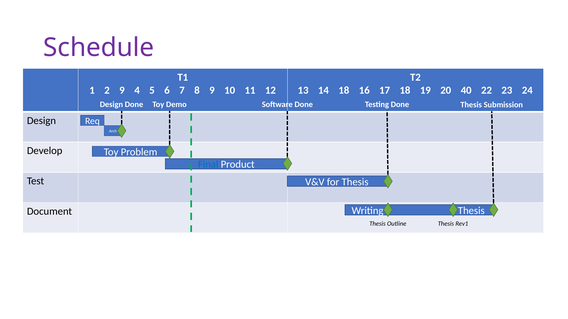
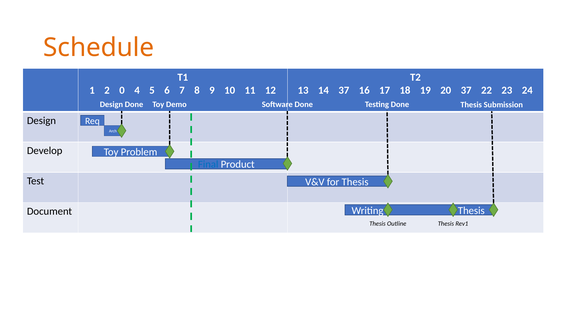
Schedule colour: purple -> orange (99, 48)
2 9: 9 -> 0 (122, 90)
14 18: 18 -> 37 (344, 90)
20 40: 40 -> 37 (466, 90)
